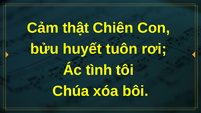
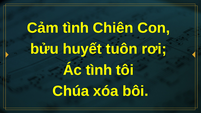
Cảm thật: thật -> tình (76, 28)
